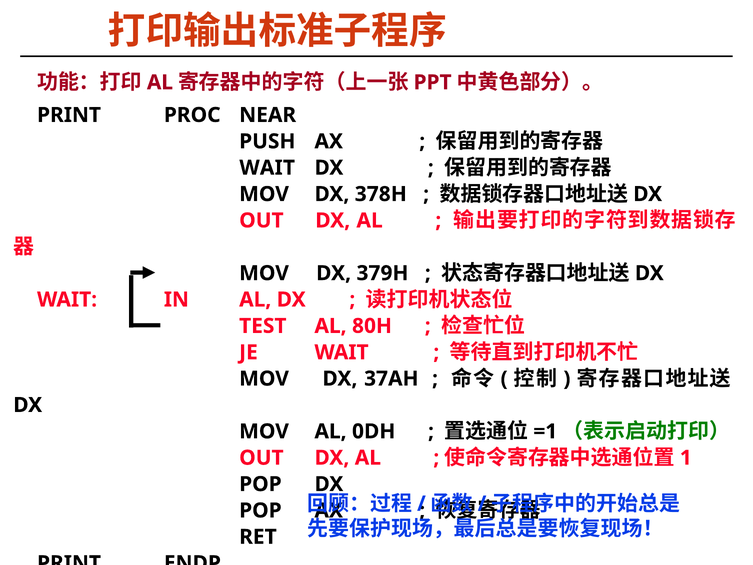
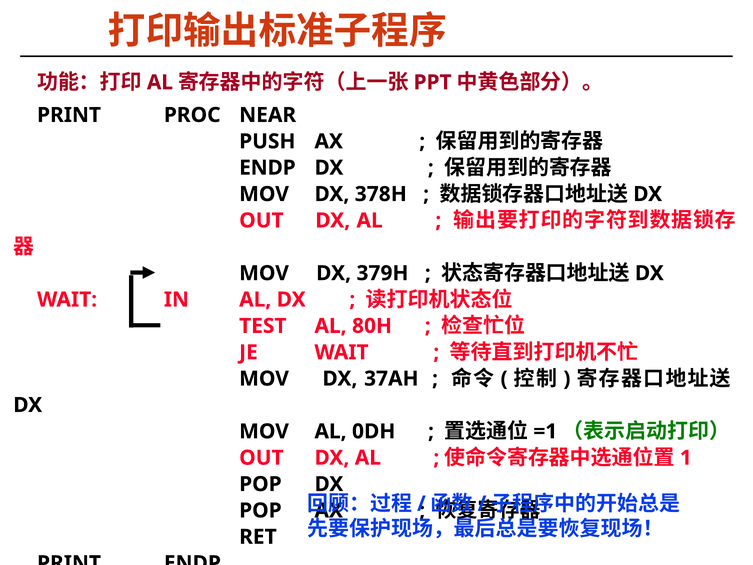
WAIT: WAIT -> ENDP (267, 168)
